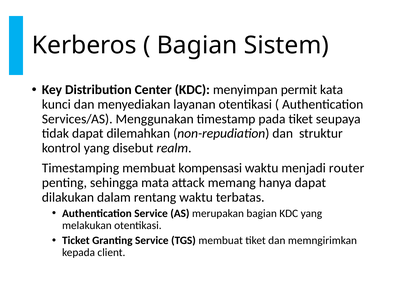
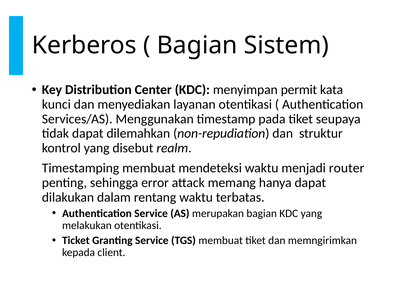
kompensasi: kompensasi -> mendeteksi (210, 168)
mata: mata -> error (155, 183)
